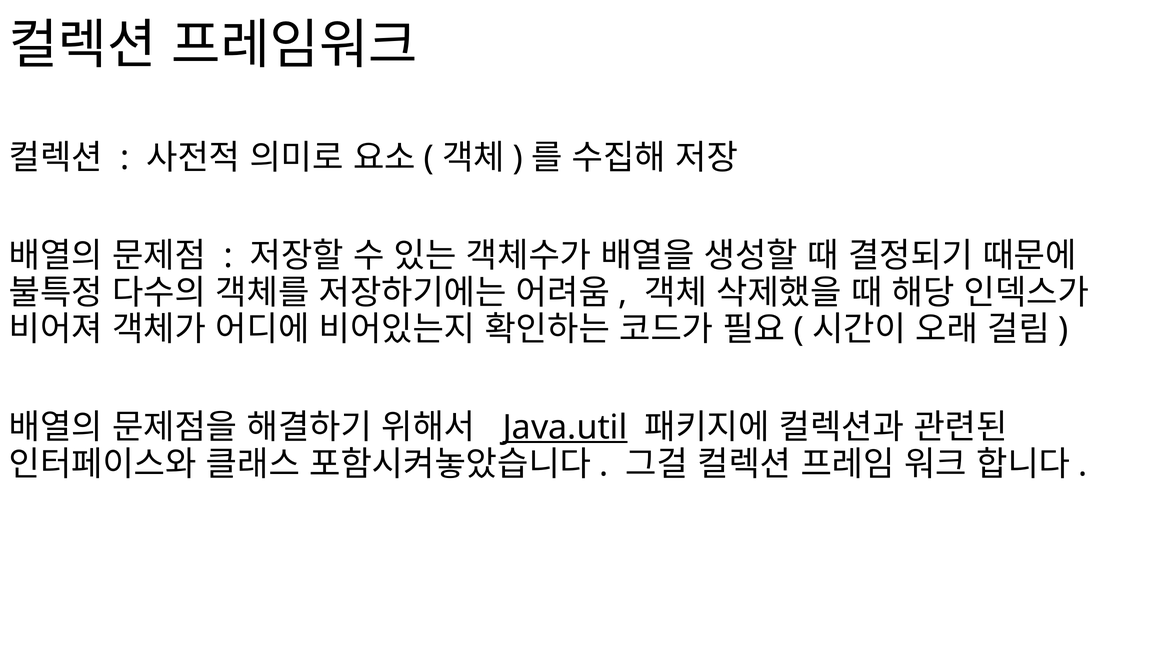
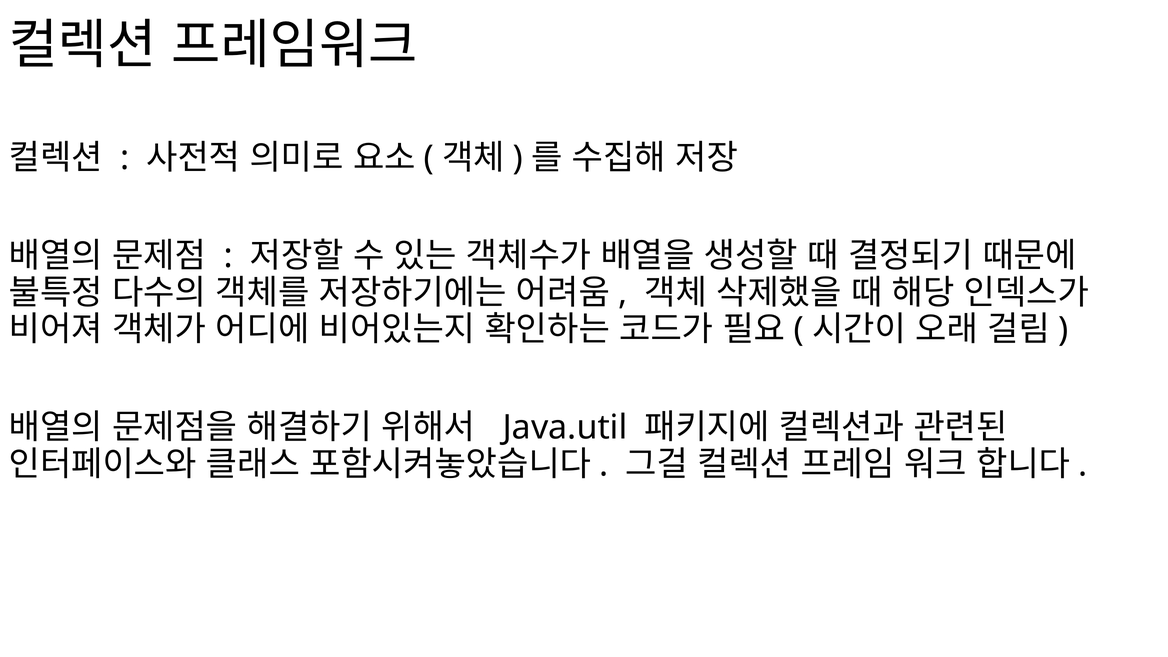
Java.util underline: present -> none (565, 428)
